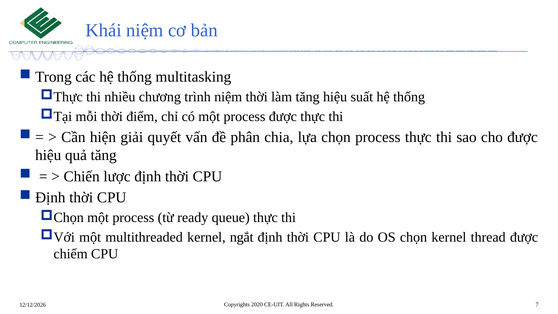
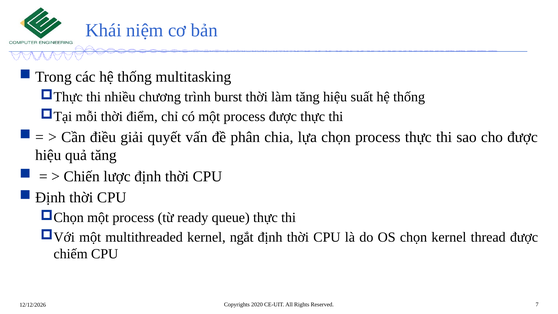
trình niệm: niệm -> burst (228, 97)
hiện: hiện -> điều (103, 137)
